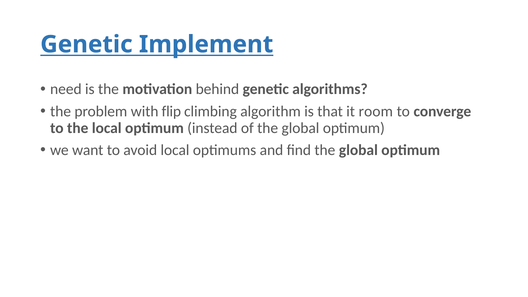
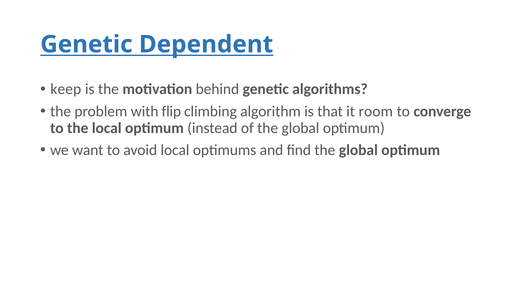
Implement: Implement -> Dependent (206, 44)
need: need -> keep (66, 89)
